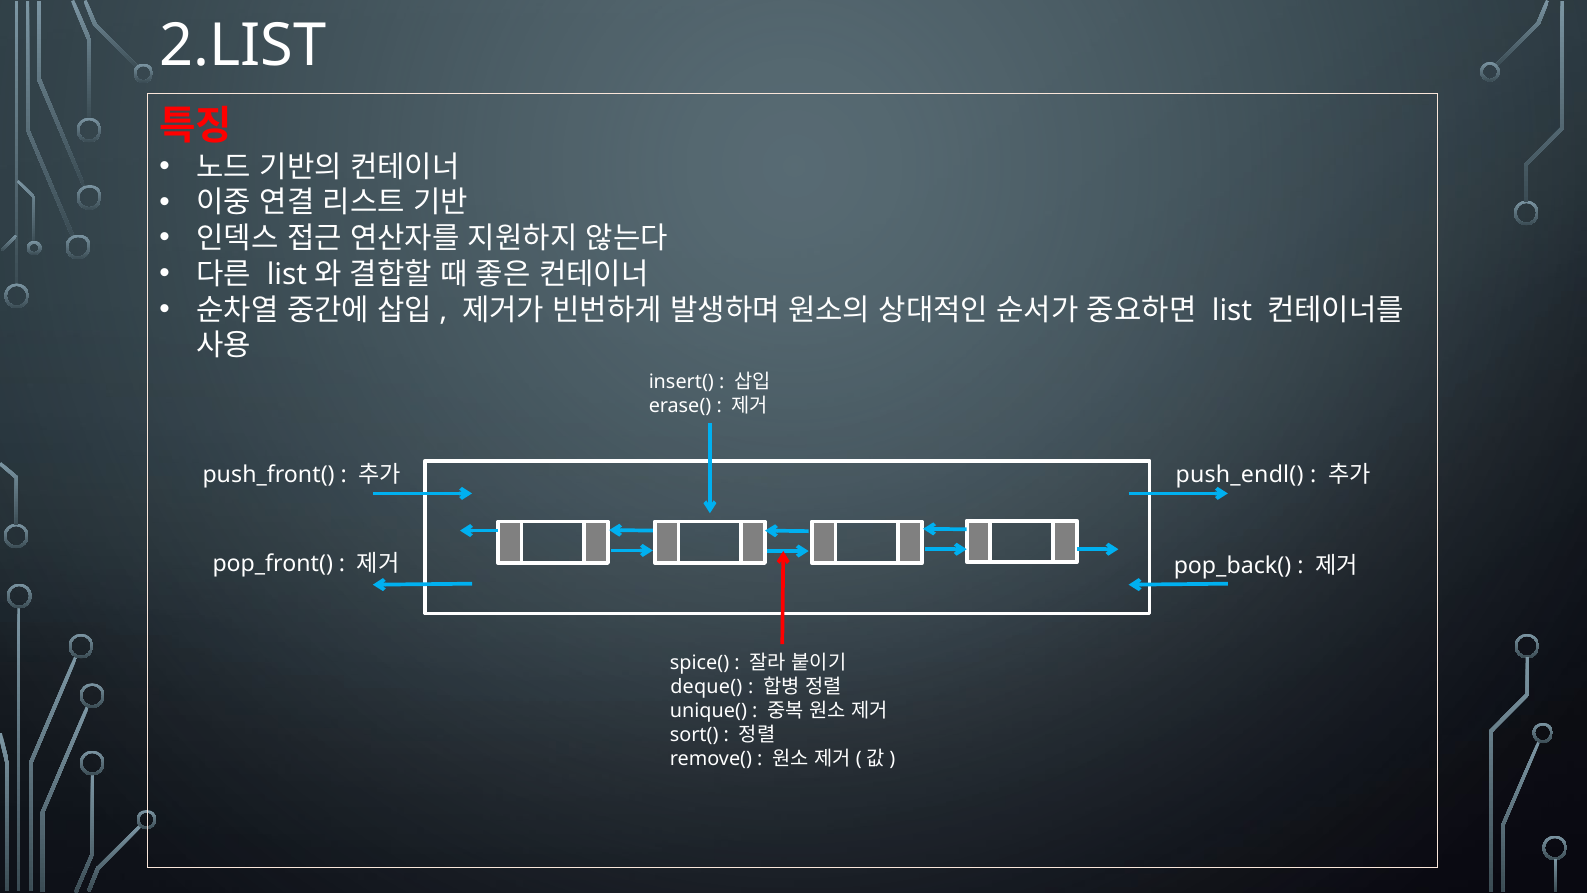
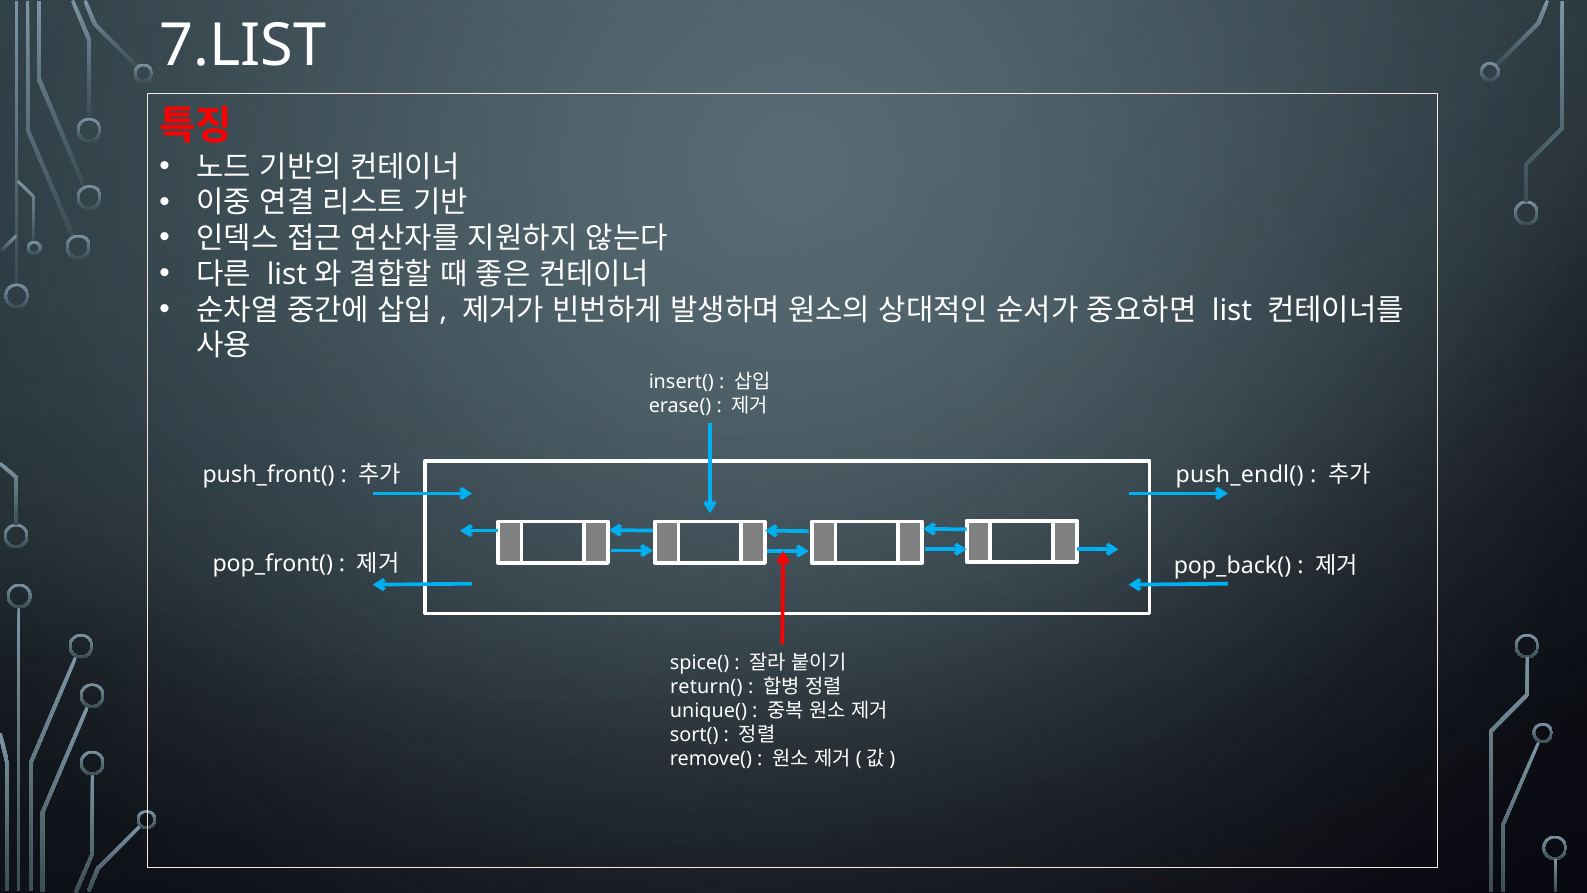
2.LIST: 2.LIST -> 7.LIST (243, 46)
deque(: deque( -> return( (706, 687)
